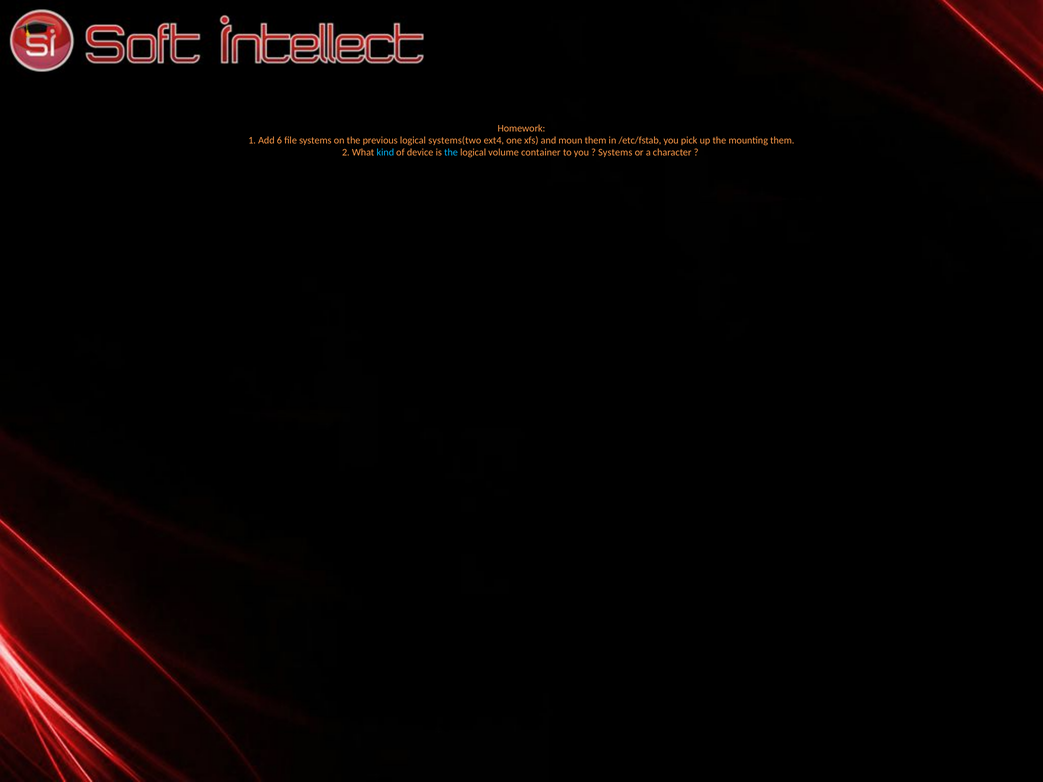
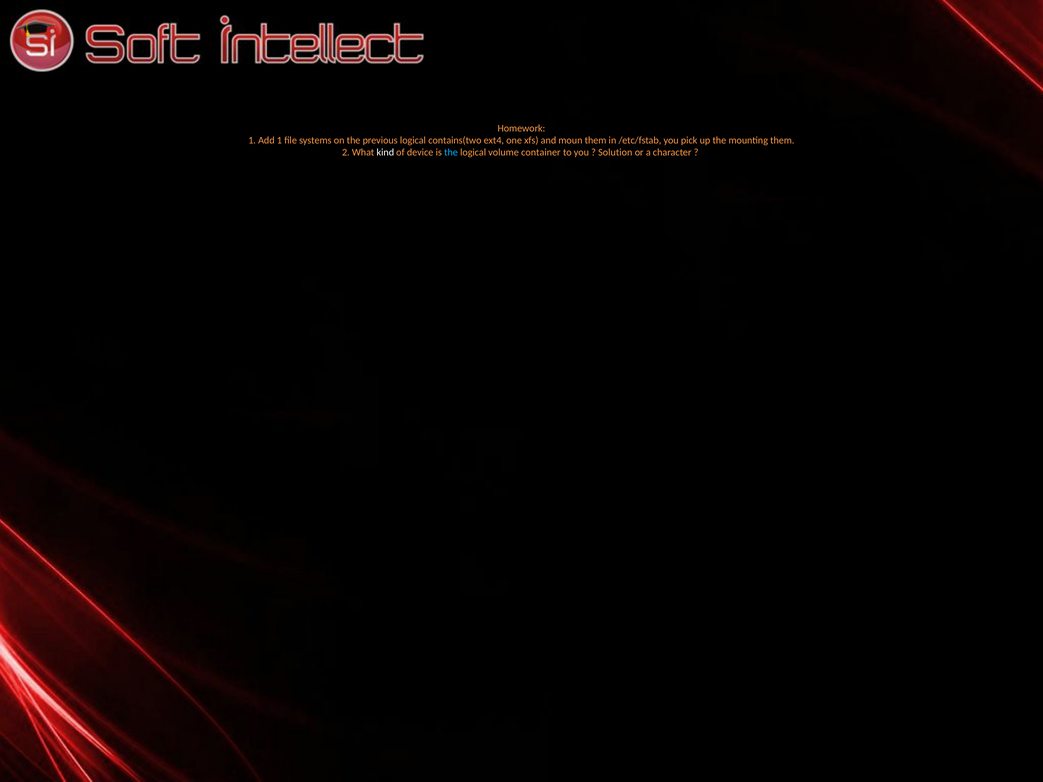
Add 6: 6 -> 1 (279, 141)
systems(two: systems(two -> contains(two (455, 141)
kind colour: light blue -> white (385, 153)
Systems: Systems -> Solution (615, 153)
